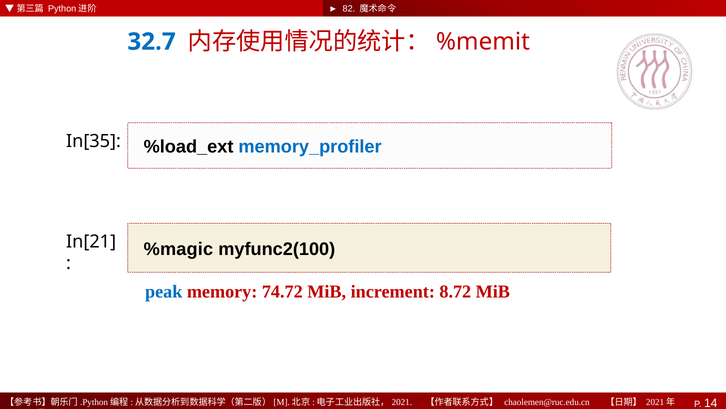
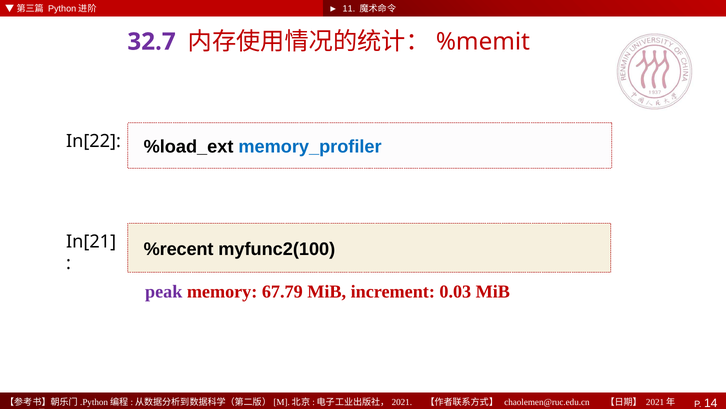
82: 82 -> 11 (349, 9)
32.7 colour: blue -> purple (152, 42)
In[35: In[35 -> In[22 (93, 141)
%magic: %magic -> %recent (179, 249)
peak colour: blue -> purple (164, 291)
74.72: 74.72 -> 67.79 (282, 291)
8.72: 8.72 -> 0.03 (455, 291)
